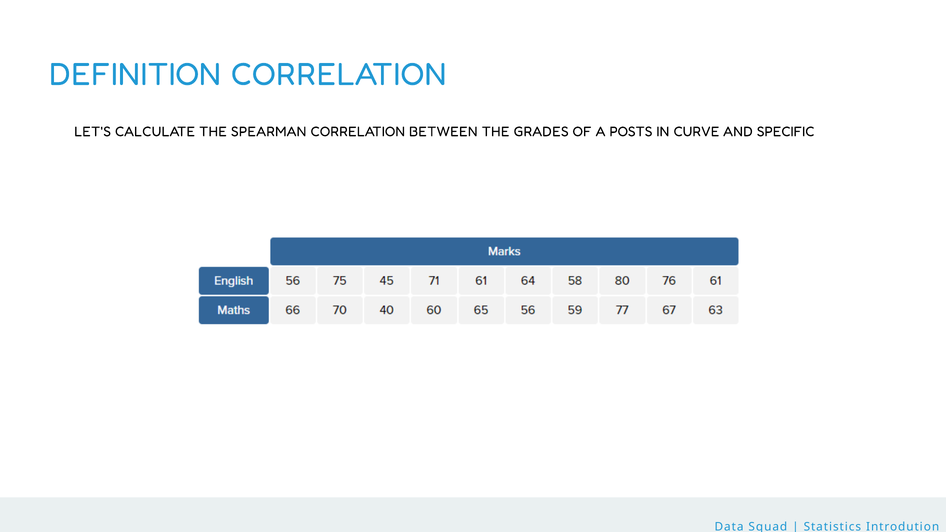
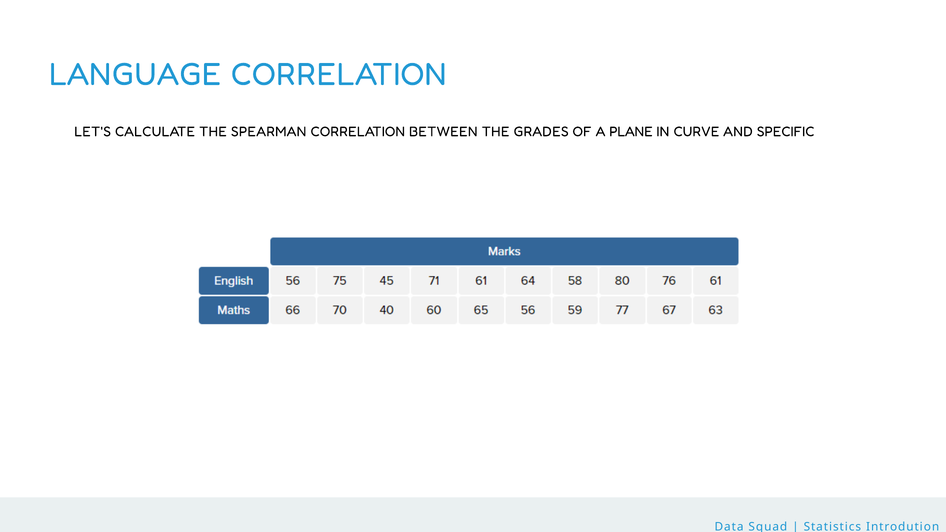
DEFINITION: DEFINITION -> LANGUAGE (135, 74)
POSTS: POSTS -> PLANE (631, 132)
